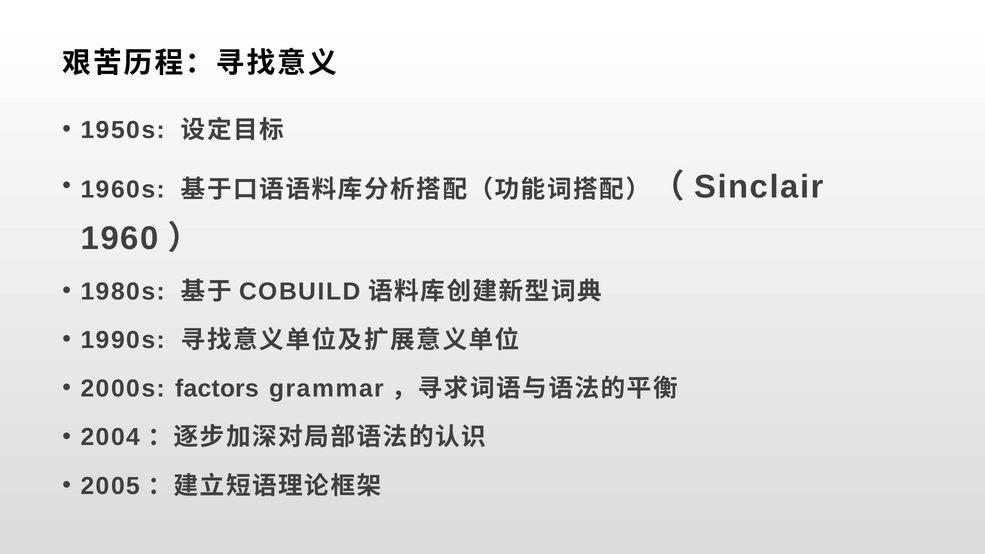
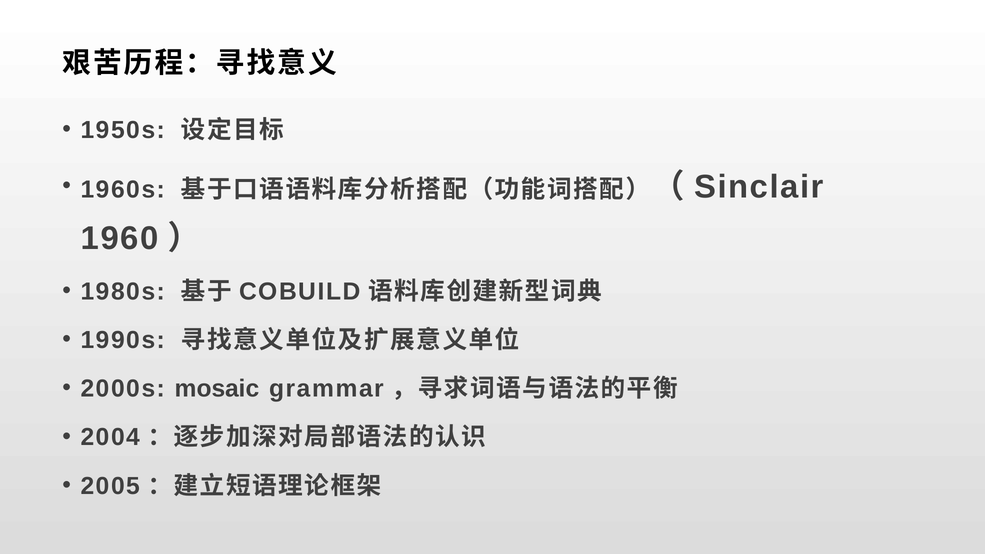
factors: factors -> mosaic (217, 389)
